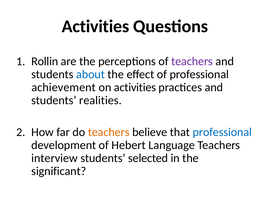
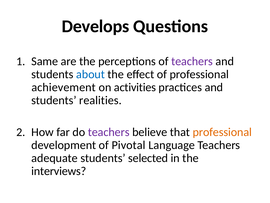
Activities: Activities -> Develops (95, 26)
Rollin: Rollin -> Same (45, 61)
teachers colour: orange -> purple (109, 132)
professional colour: blue -> orange (222, 132)
Hebert: Hebert -> Pivotal (129, 145)
interview: interview -> adequate (55, 158)
significant: significant -> interviews (59, 171)
